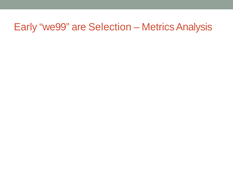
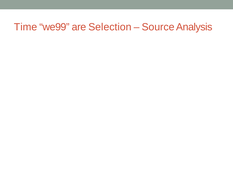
Early: Early -> Time (26, 27)
Metrics: Metrics -> Source (158, 27)
